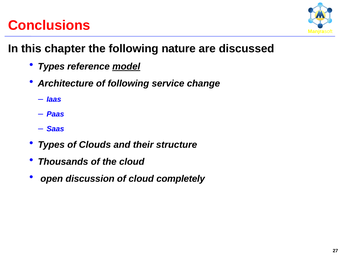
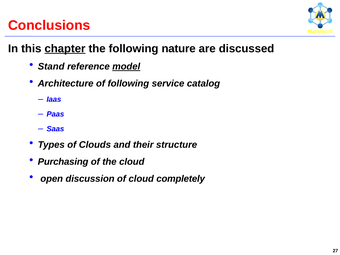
chapter underline: none -> present (65, 49)
Types: Types -> Stand (51, 67)
change: change -> catalog (204, 84)
Thousands: Thousands -> Purchasing (63, 162)
